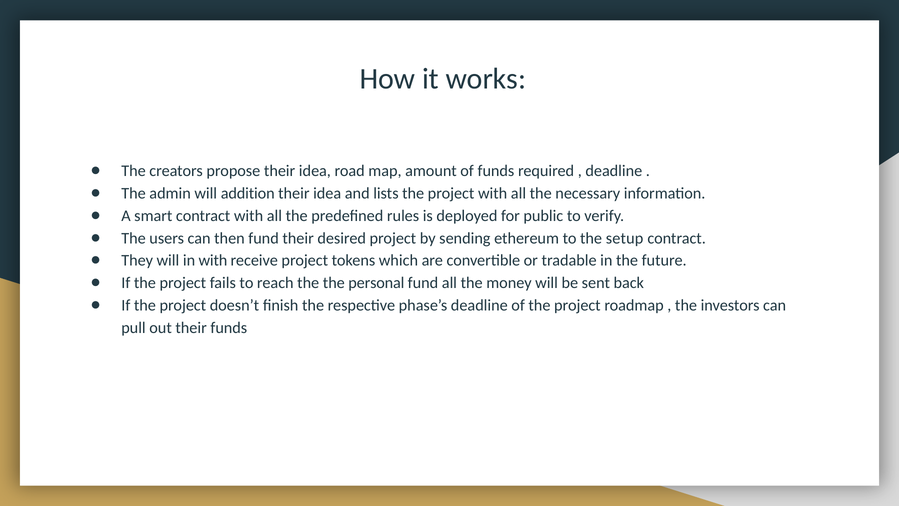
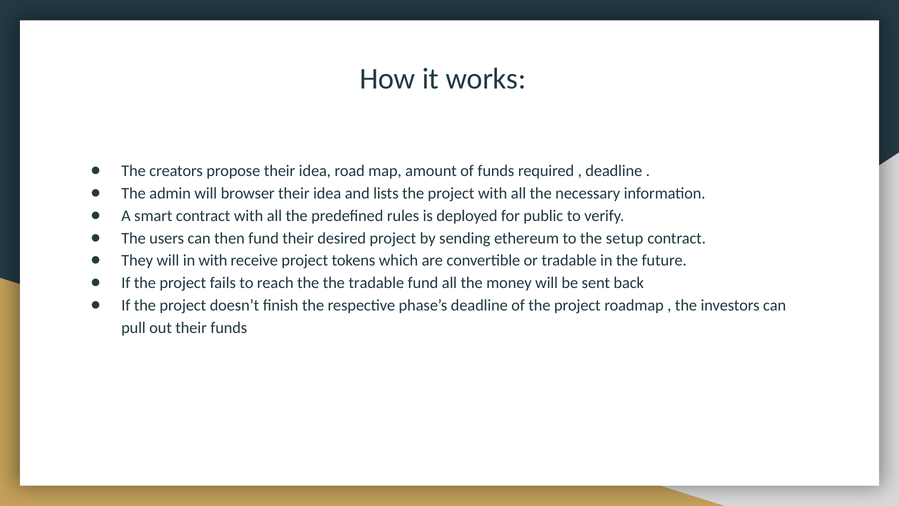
addition: addition -> browser (248, 193)
the personal: personal -> tradable (376, 283)
